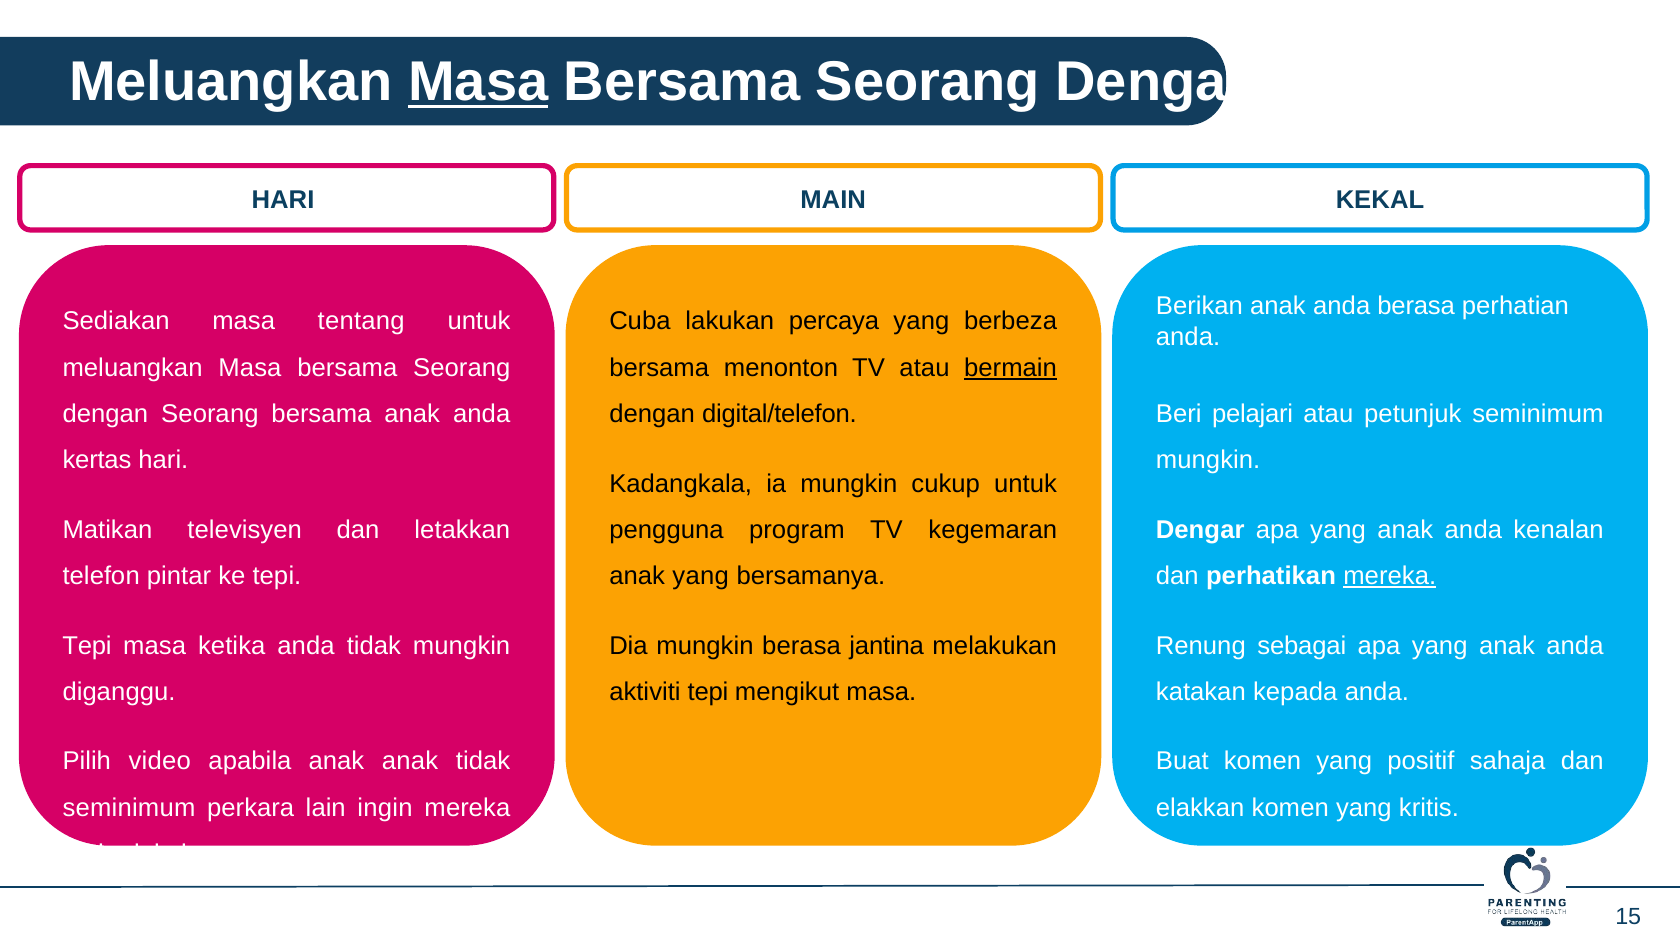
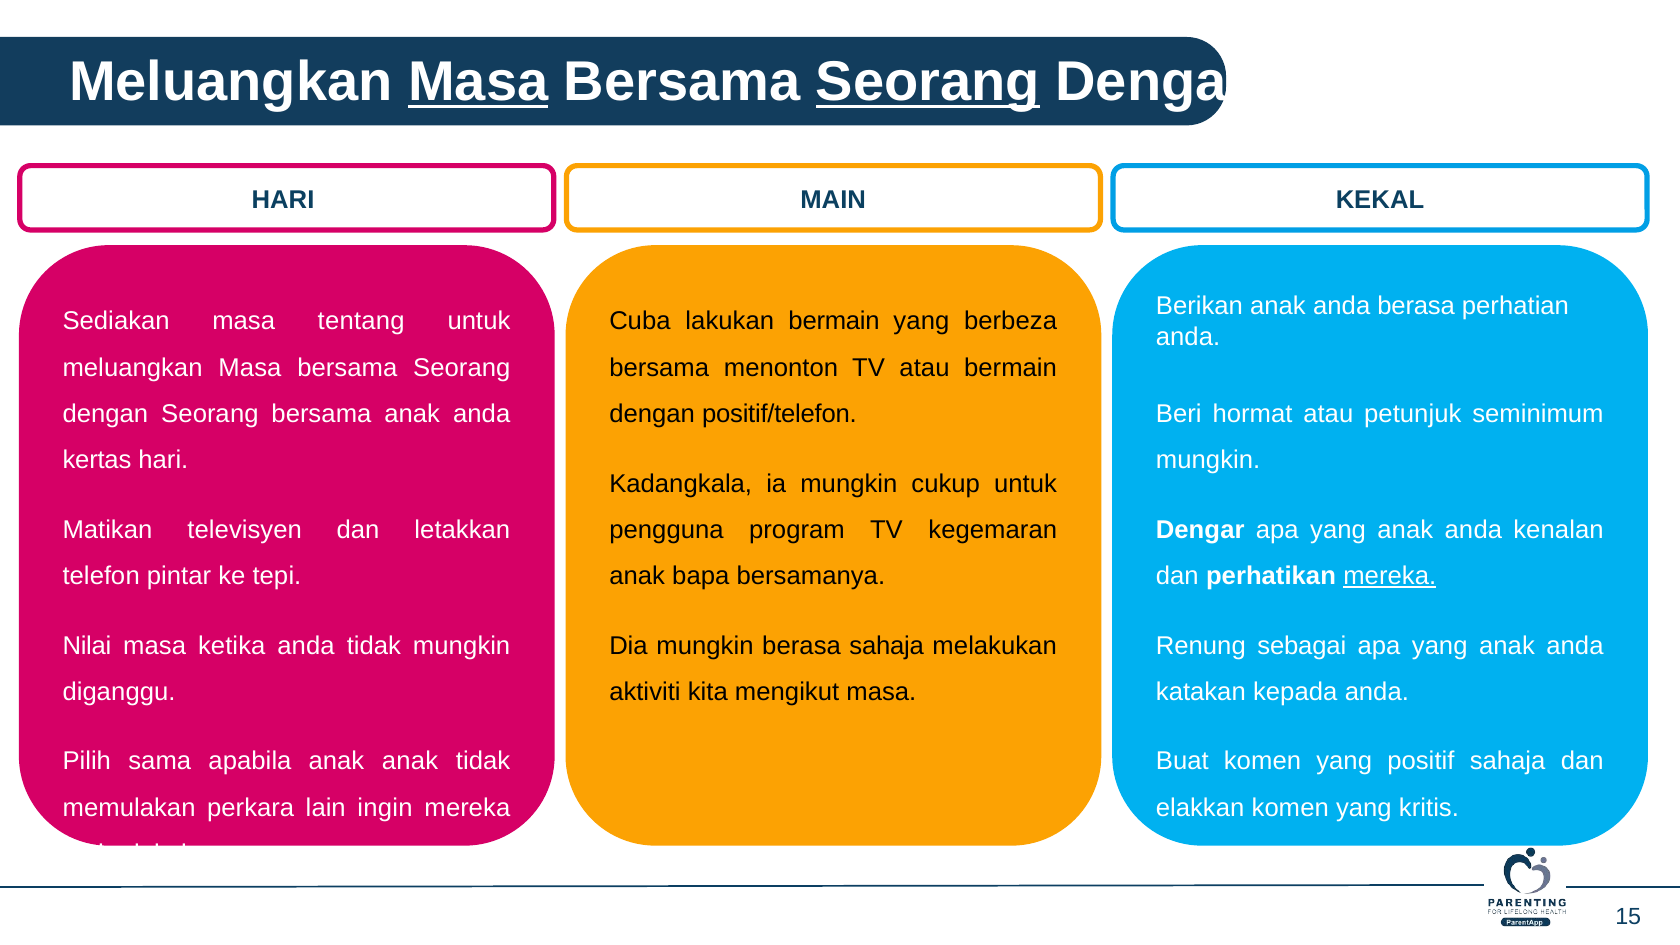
Seorang underline: none -> present (928, 82)
lakukan percaya: percaya -> bermain (834, 322)
bermain underline: present -> none (1011, 368)
digital/telefon: digital/telefon -> positif/telefon (779, 414)
pelajari: pelajari -> hormat (1252, 414)
anak yang: yang -> bapa (701, 576)
Tepi: Tepi -> Nilai (87, 646)
berasa jantina: jantina -> sahaja (887, 646)
aktiviti tepi: tepi -> kita (708, 692)
video: video -> sama (160, 761)
seminimum: seminimum -> memulakan (129, 808)
